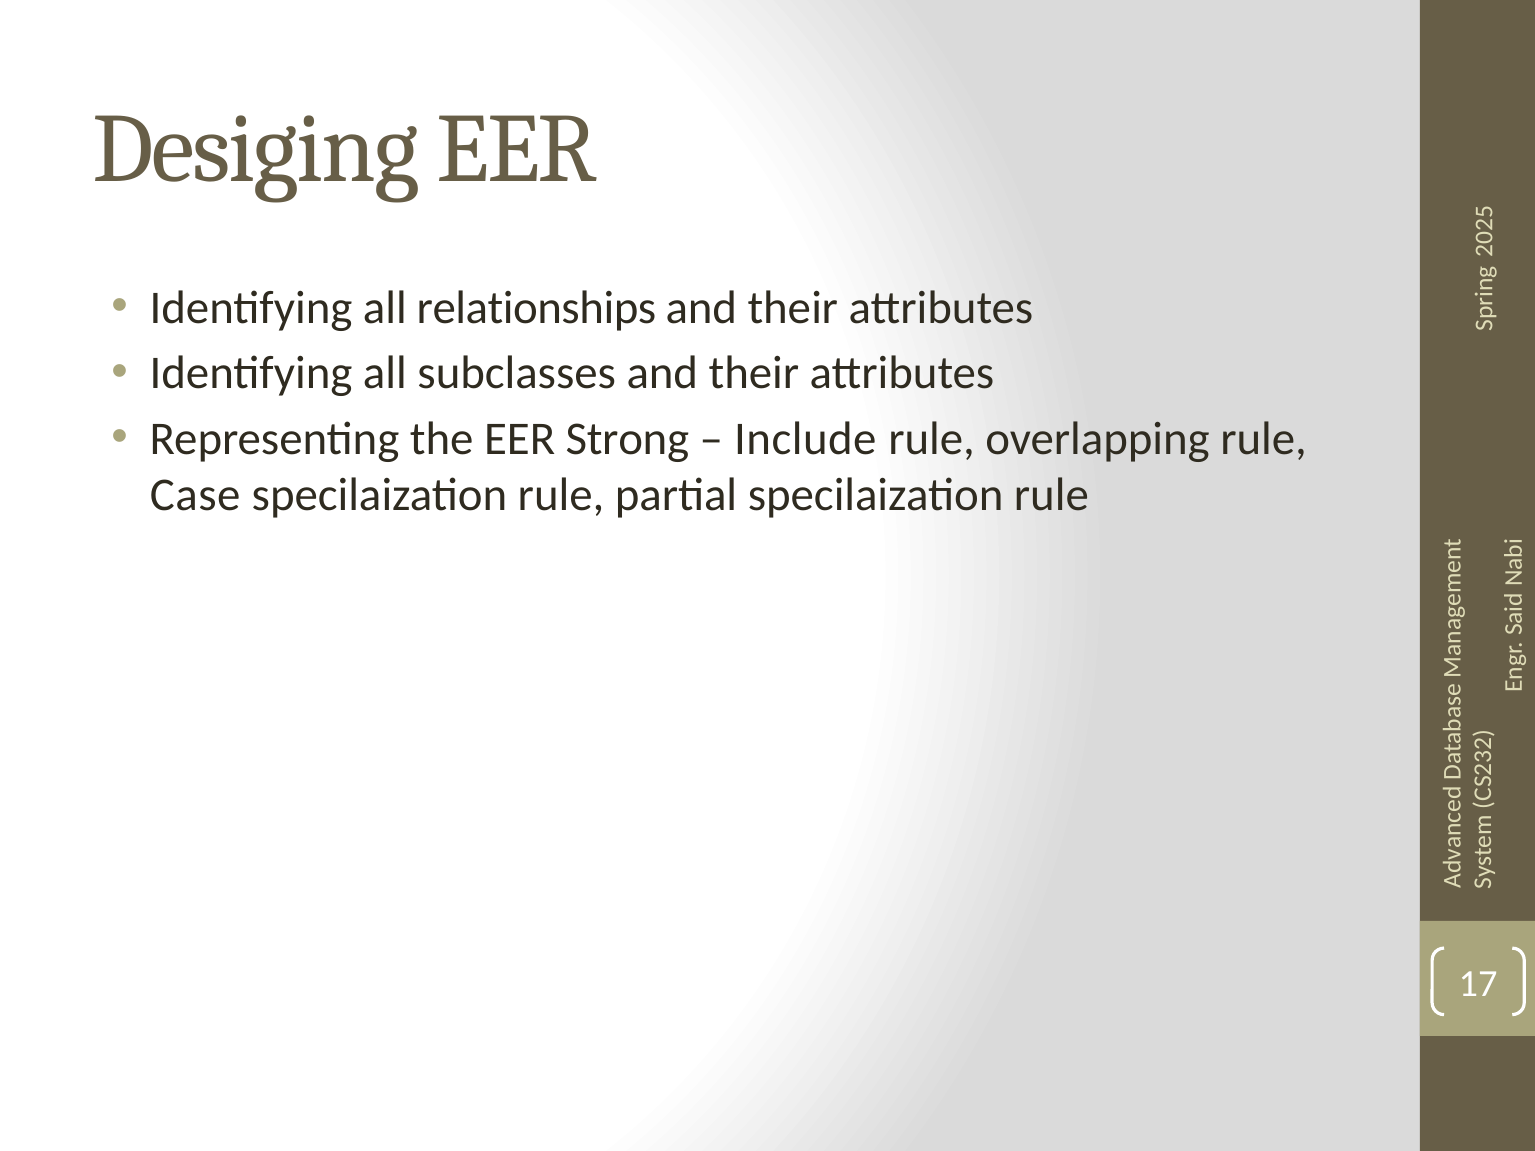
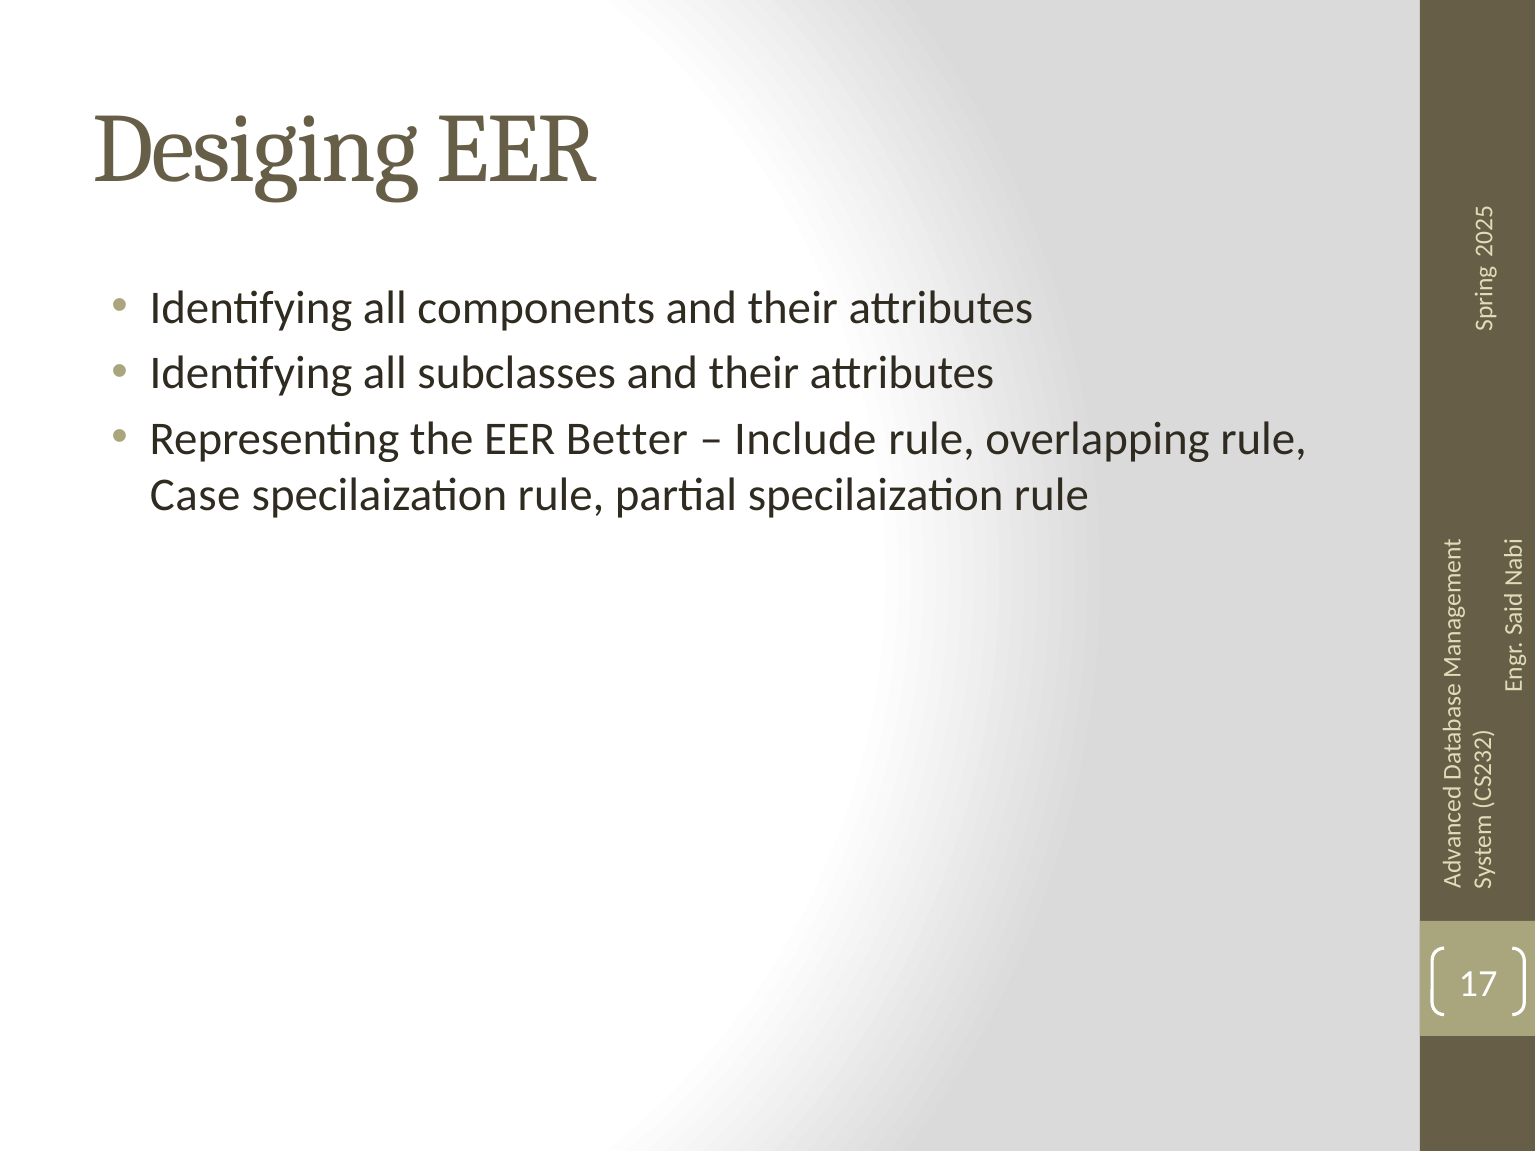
relationships: relationships -> components (536, 308)
Strong: Strong -> Better (627, 439)
